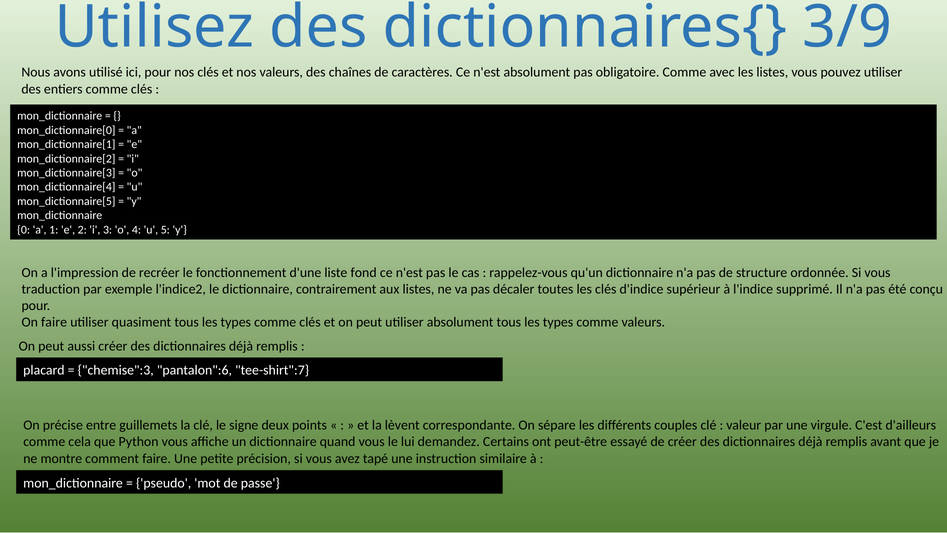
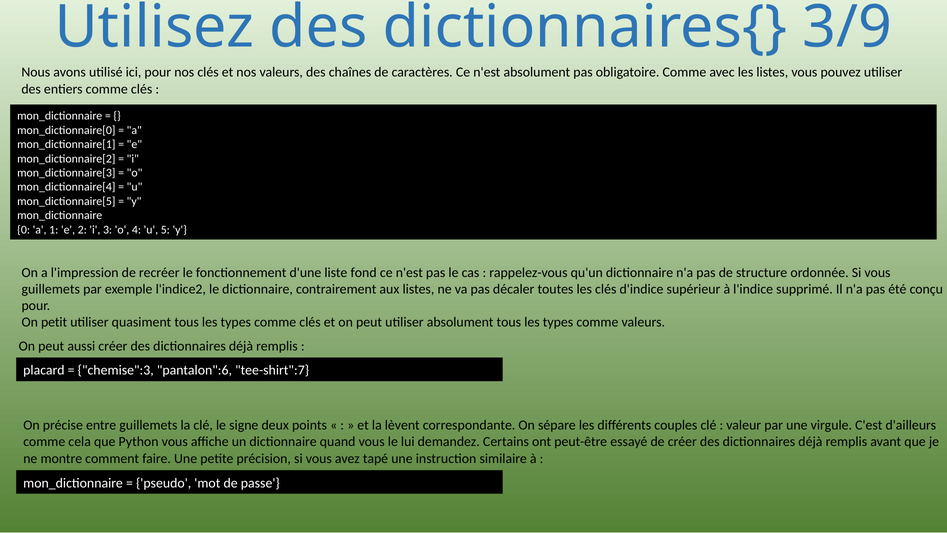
traduction: traduction -> guillemets (51, 289)
On faire: faire -> petit (54, 322)
